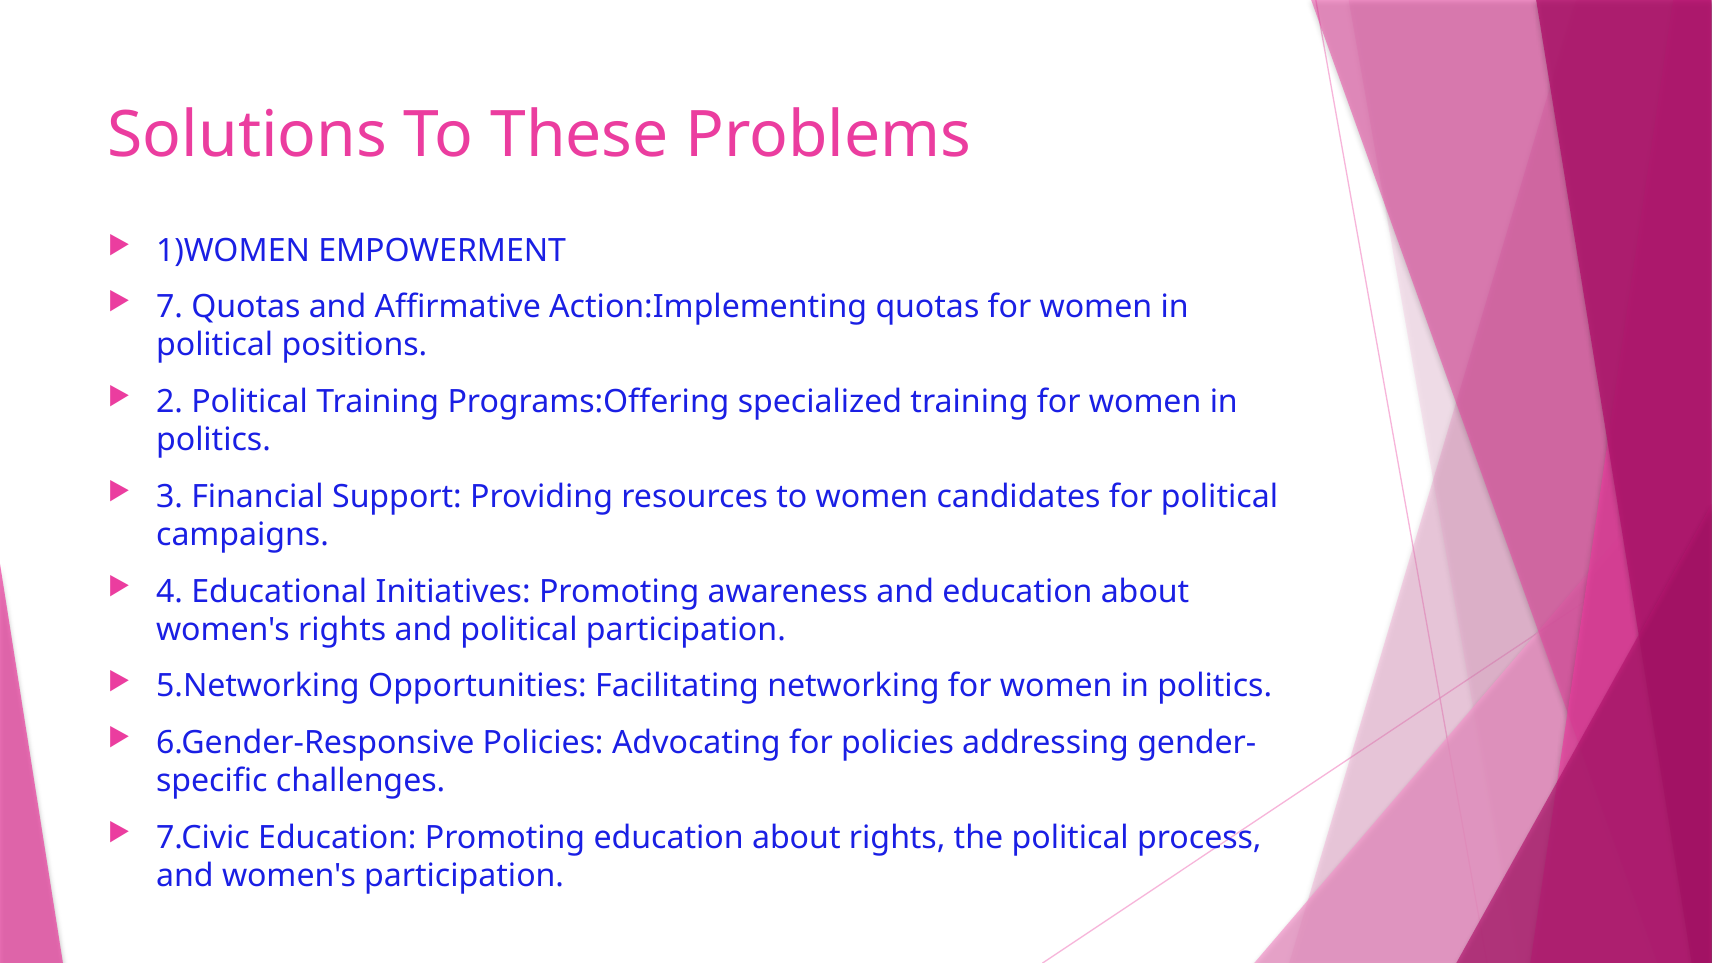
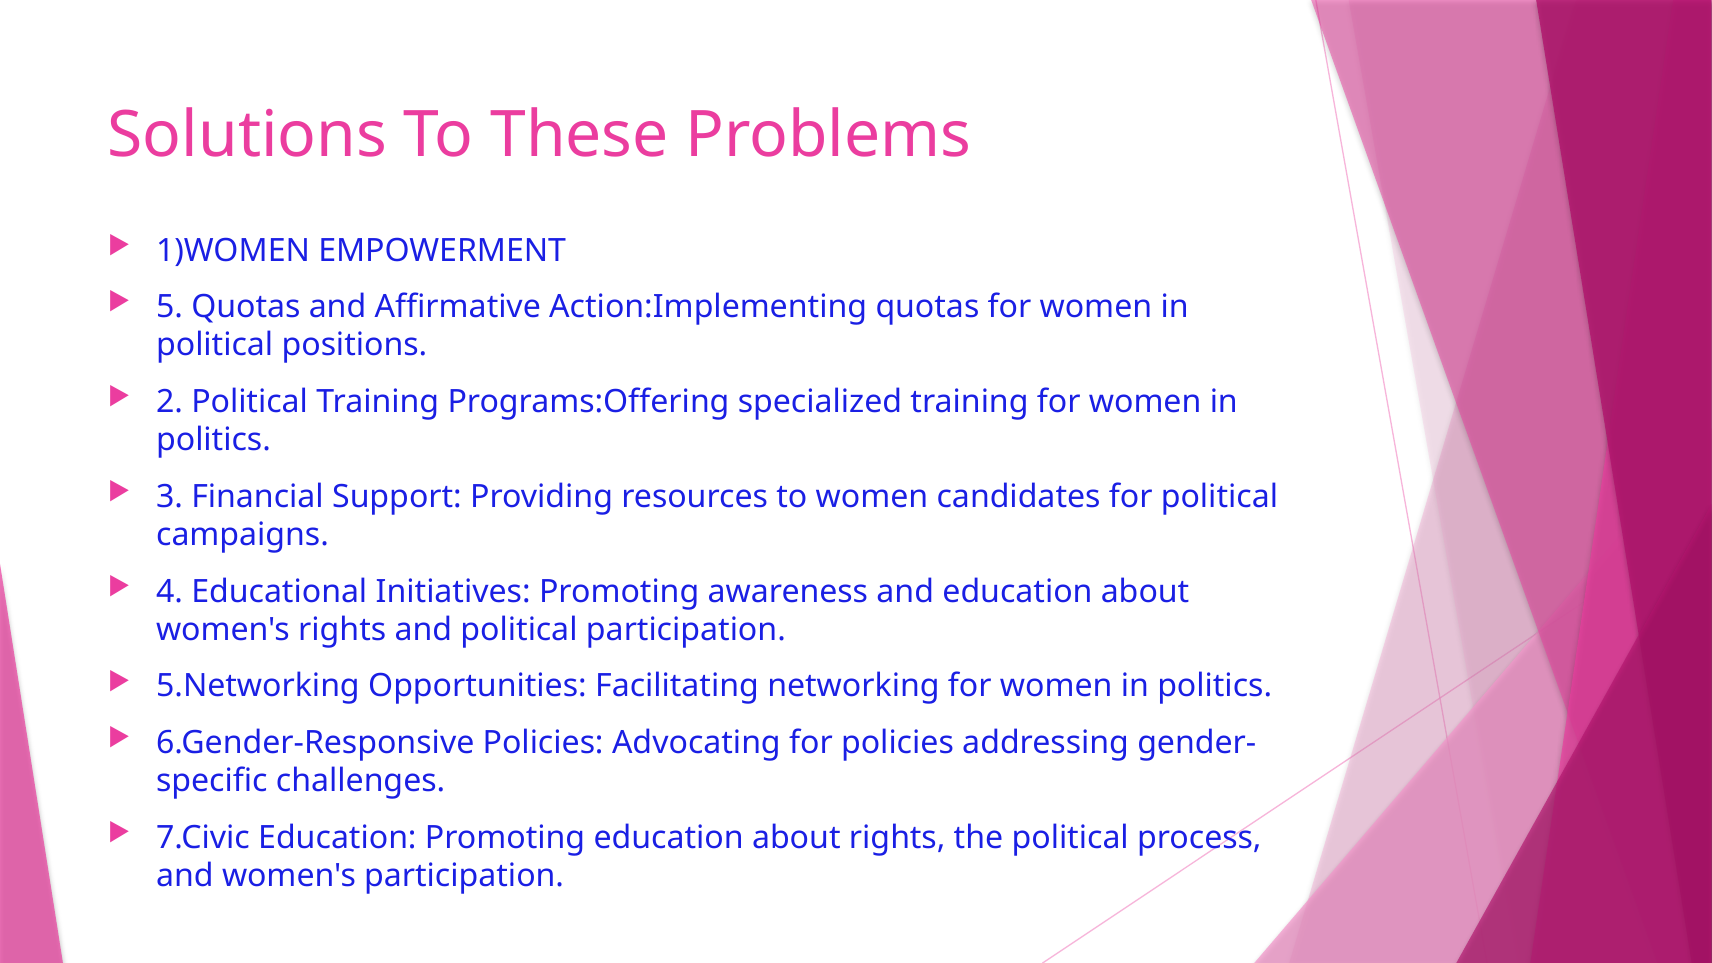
7: 7 -> 5 (170, 307)
